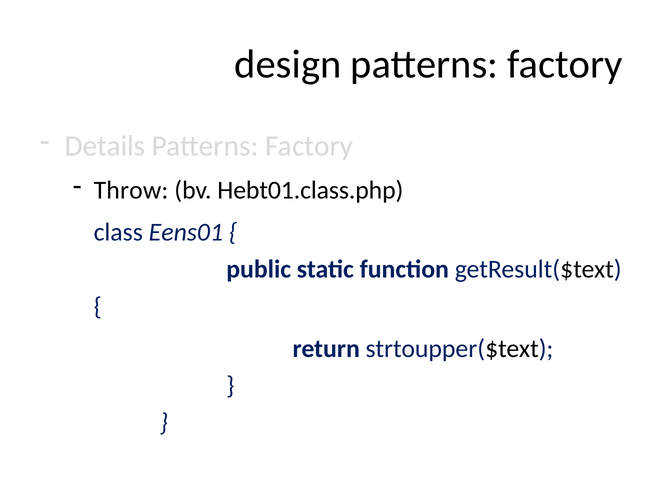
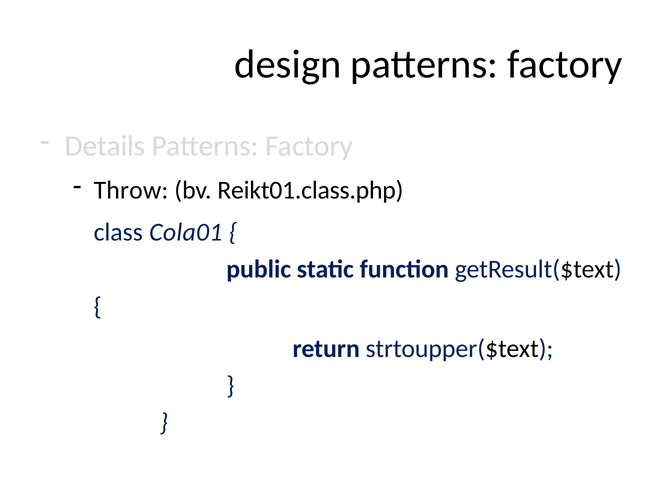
Hebt01.class.php: Hebt01.class.php -> Reikt01.class.php (310, 190)
Eens01: Eens01 -> Cola01 (186, 233)
